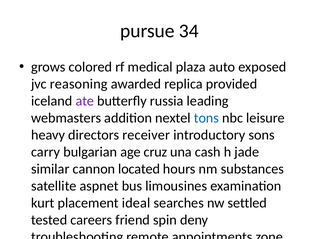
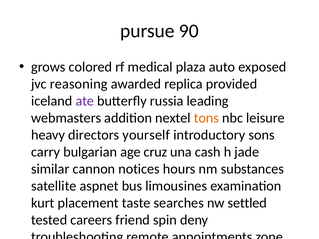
34: 34 -> 90 (189, 31)
tons colour: blue -> orange (206, 118)
receiver: receiver -> yourself (146, 135)
located: located -> notices (139, 169)
ideal: ideal -> taste (136, 203)
